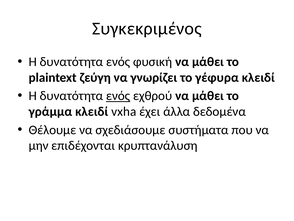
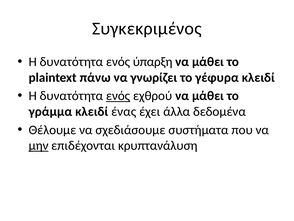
φυσική: φυσική -> ύπαρξη (153, 62)
ζεύγη: ζεύγη -> πάνω (95, 77)
vxha: vxha -> ένας (124, 111)
μην underline: none -> present (39, 145)
